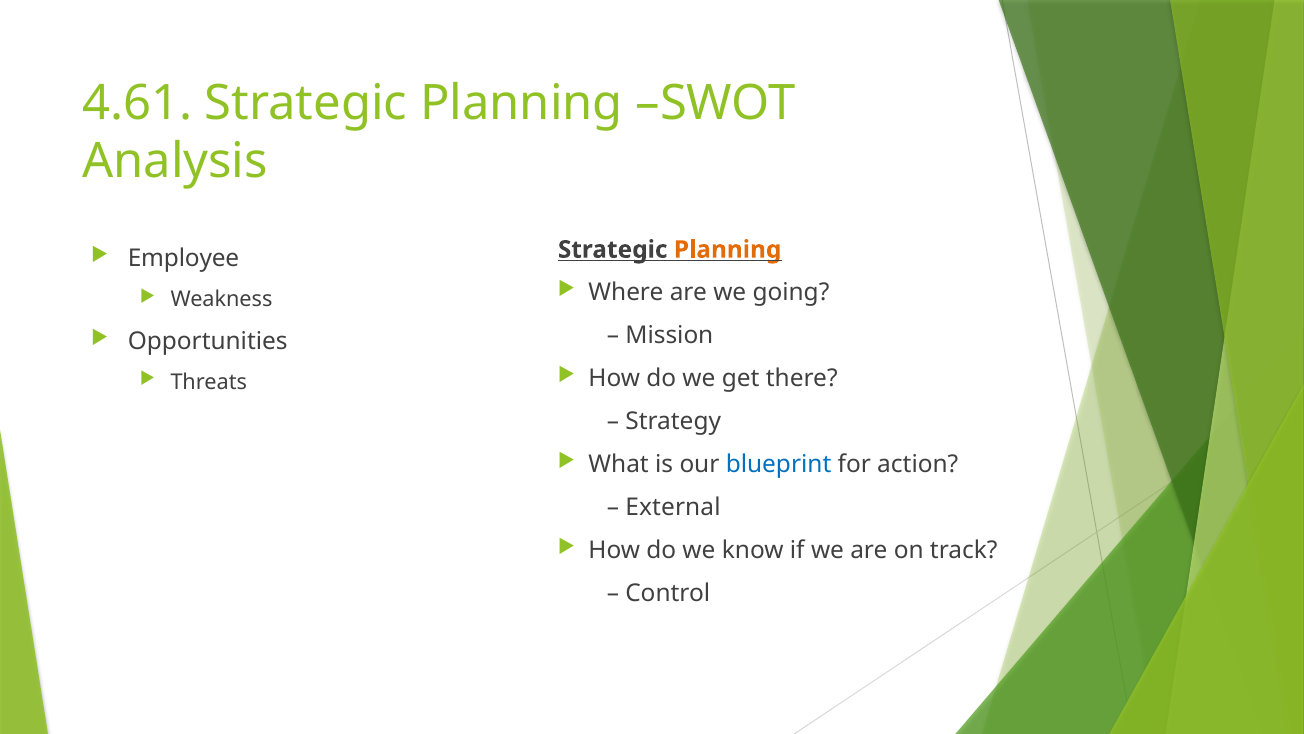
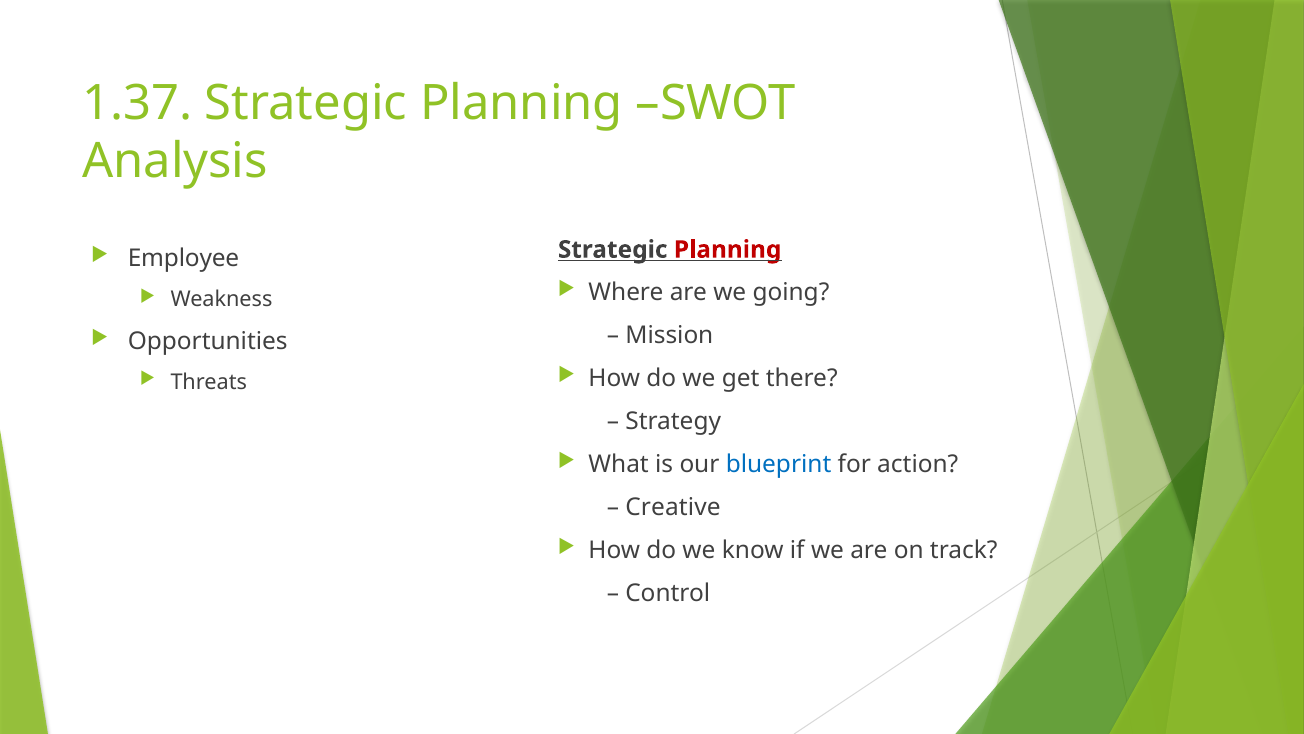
4.61: 4.61 -> 1.37 (137, 103)
Planning colour: orange -> red (728, 249)
External: External -> Creative (673, 507)
